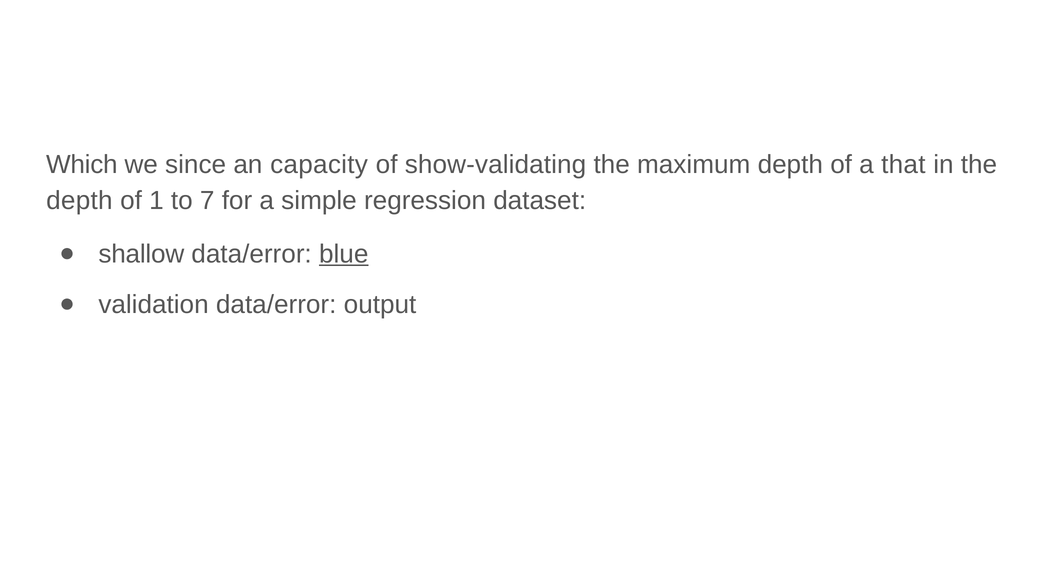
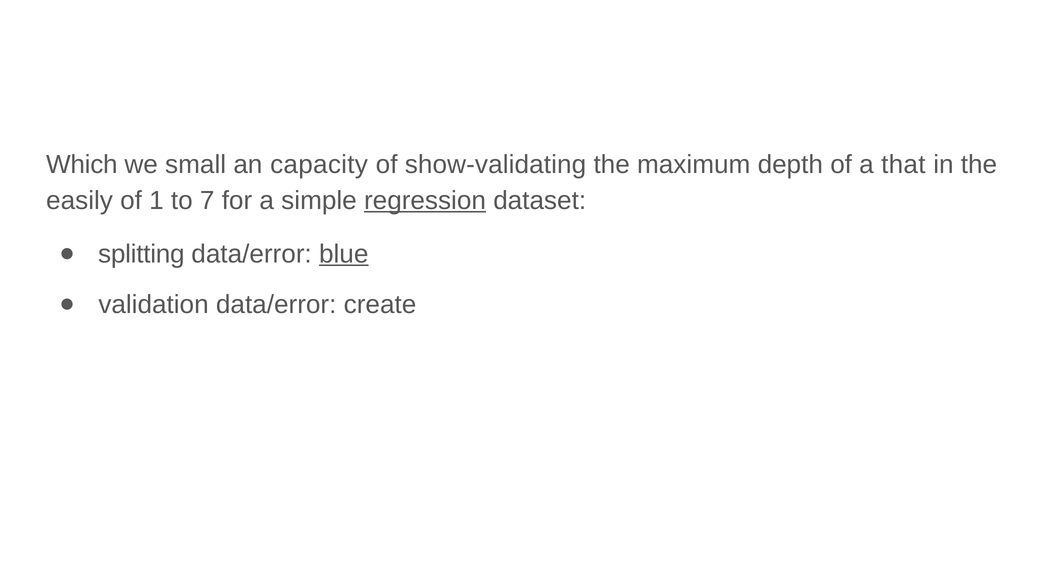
since: since -> small (196, 164)
depth: depth -> easily (80, 201)
regression underline: none -> present (425, 201)
shallow: shallow -> splitting (141, 254)
output: output -> create (380, 305)
